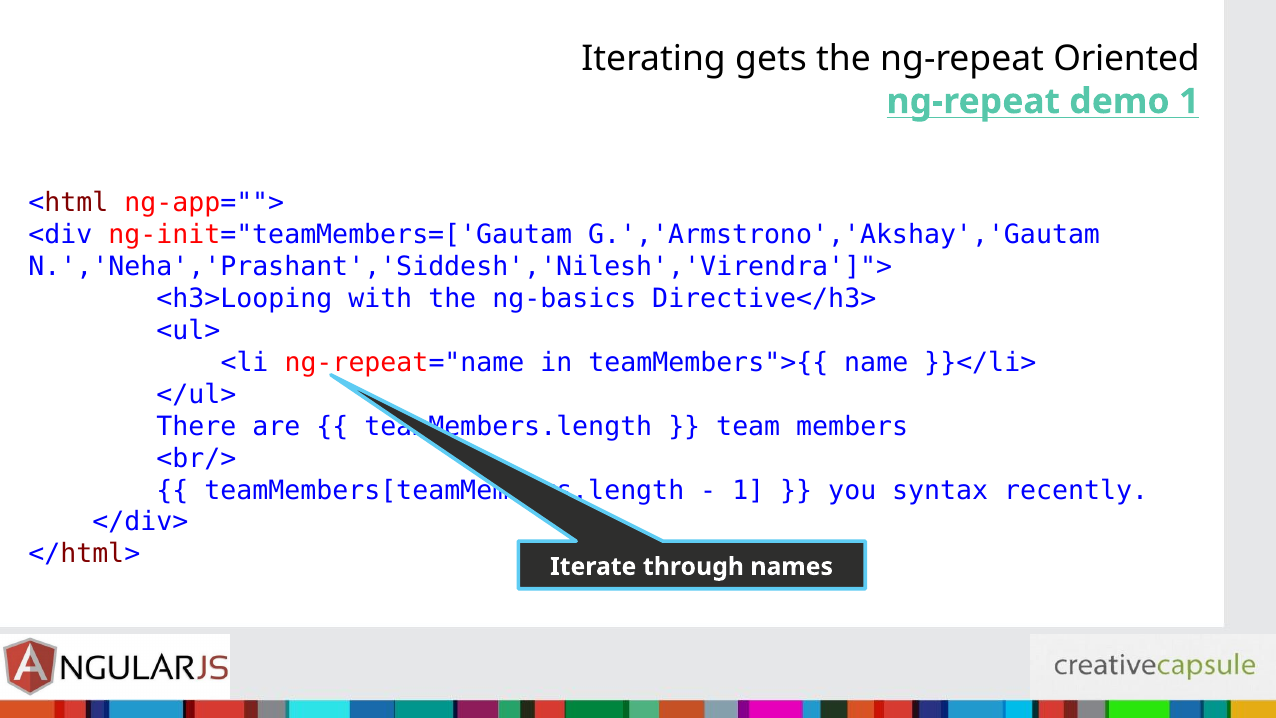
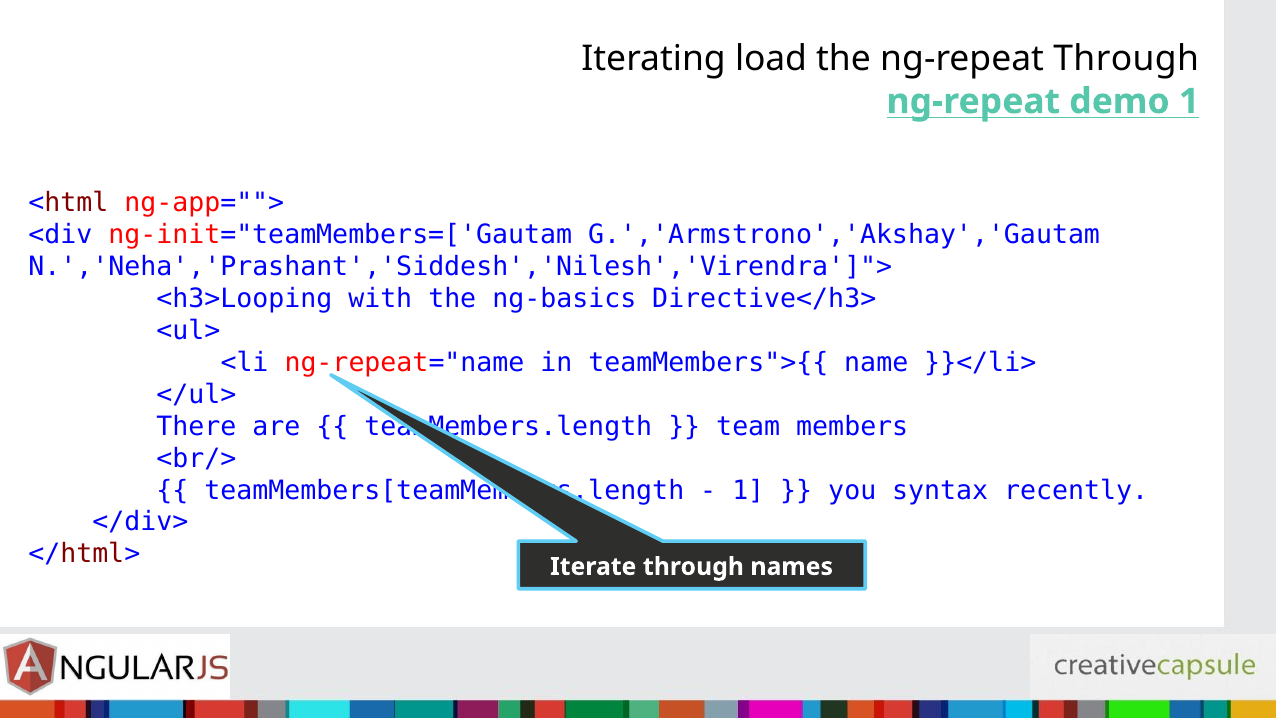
gets: gets -> load (771, 59)
ng-repeat Oriented: Oriented -> Through (1126, 59)
